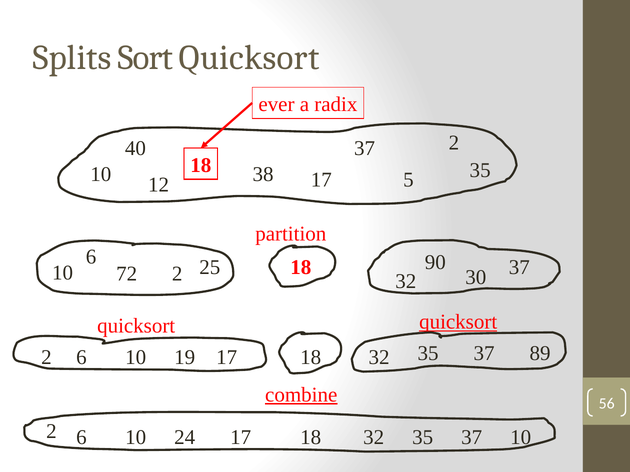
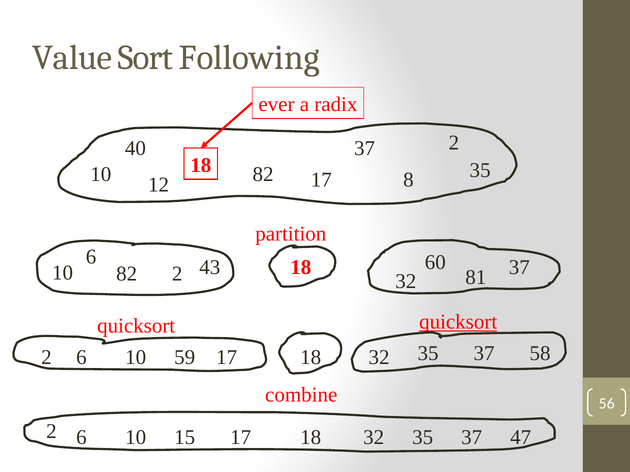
Splits: Splits -> Value (72, 58)
Sort Quicksort: Quicksort -> Following (249, 58)
18 38: 38 -> 82 (263, 175)
5: 5 -> 8 (408, 180)
10 72: 72 -> 82 (127, 274)
25: 25 -> 43 (210, 268)
90: 90 -> 60 (435, 262)
30: 30 -> 81 (476, 278)
19: 19 -> 59 (185, 358)
89: 89 -> 58 (540, 354)
combine underline: present -> none (301, 395)
2 10: 10 -> 47 (521, 438)
24: 24 -> 15 (185, 438)
